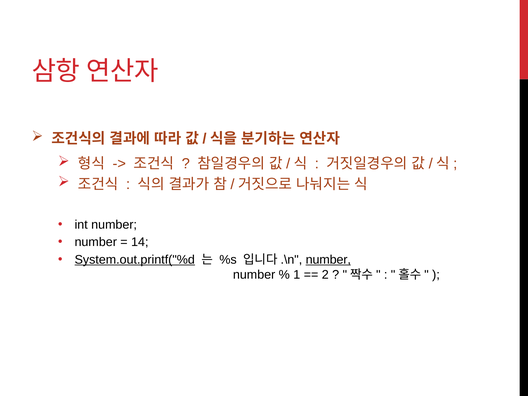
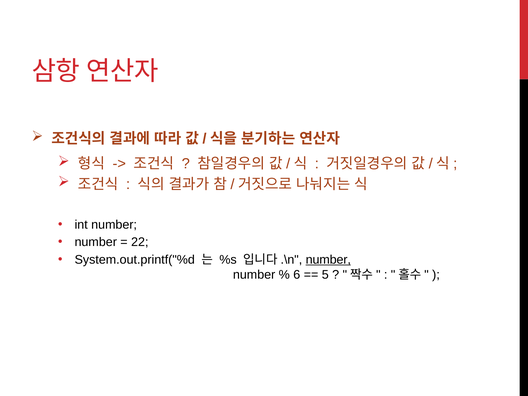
14: 14 -> 22 (140, 242)
System.out.printf("%d underline: present -> none (135, 260)
1: 1 -> 6 (297, 275)
2: 2 -> 5 (325, 275)
